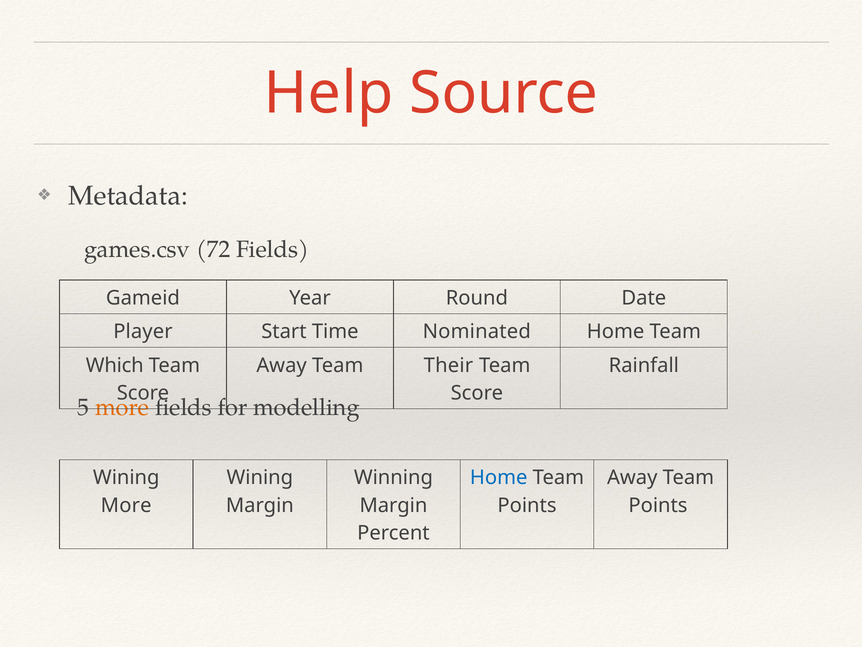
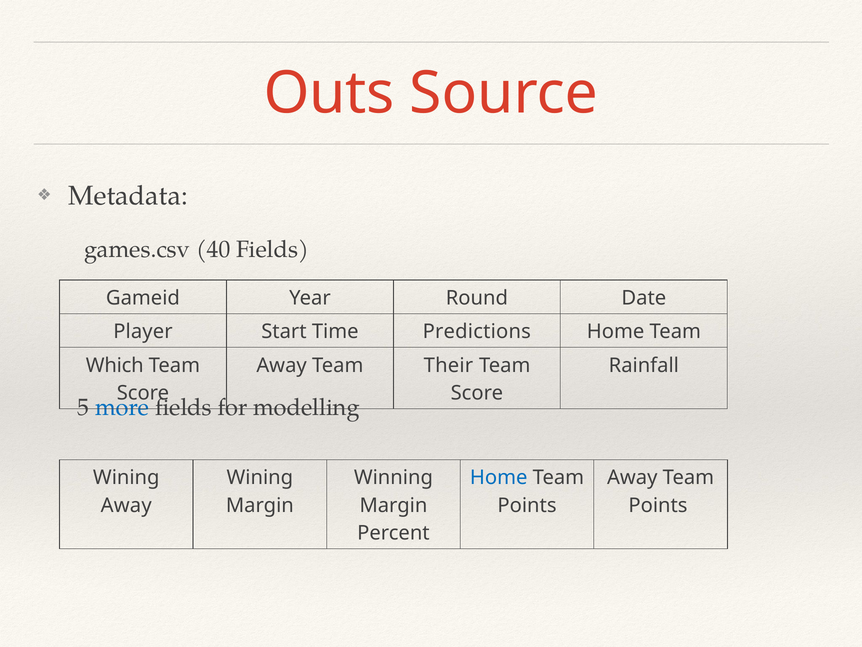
Help: Help -> Outs (329, 93)
72: 72 -> 40 (213, 249)
Nominated: Nominated -> Predictions (477, 331)
more colour: orange -> blue (122, 407)
More: More -> Away (126, 505)
